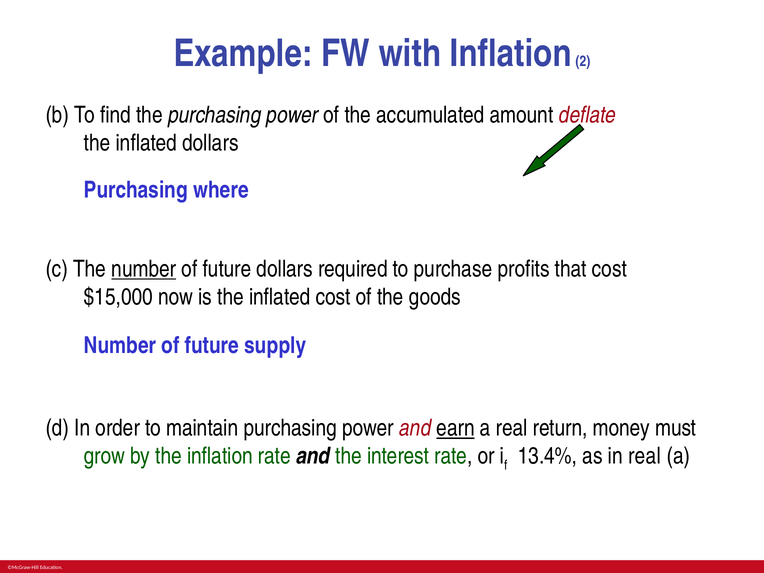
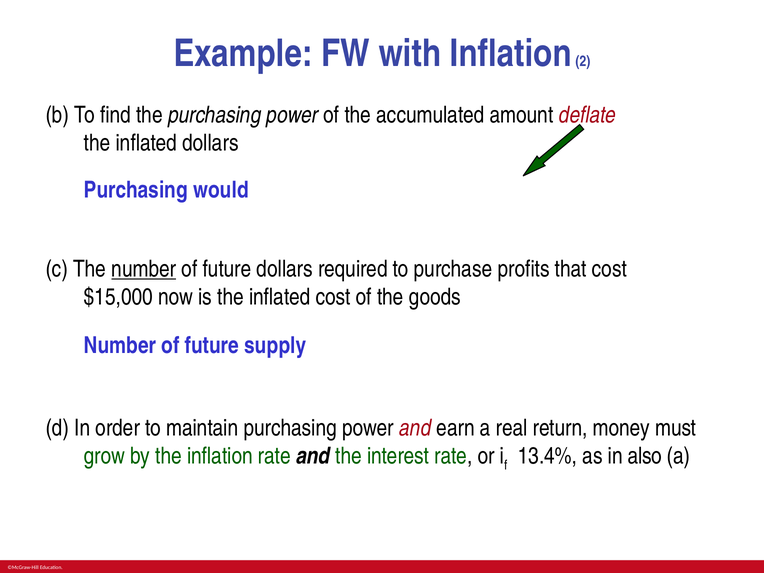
where: where -> would (221, 190)
earn underline: present -> none (456, 428)
in real: real -> also (645, 456)
